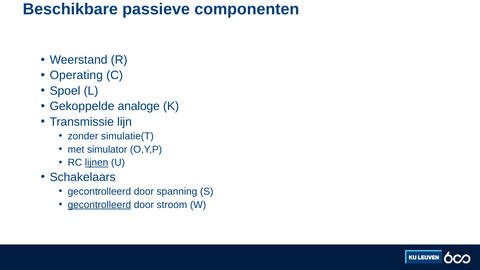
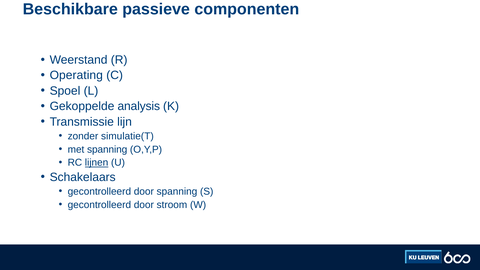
analoge: analoge -> analysis (139, 106)
met simulator: simulator -> spanning (107, 149)
gecontrolleerd underline: present -> none (99, 205)
